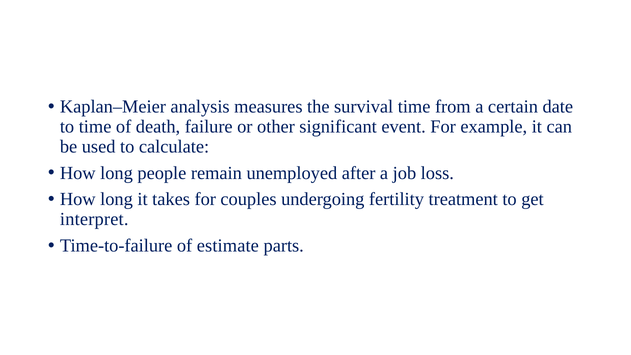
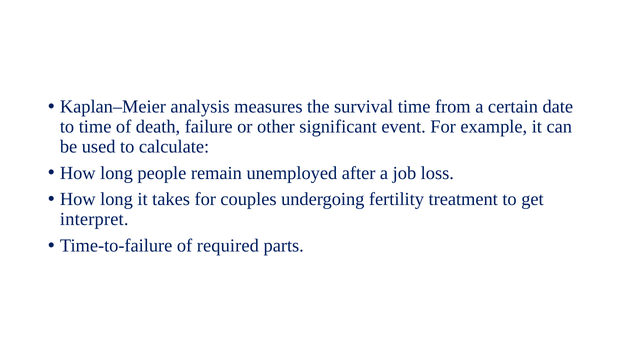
estimate: estimate -> required (228, 246)
